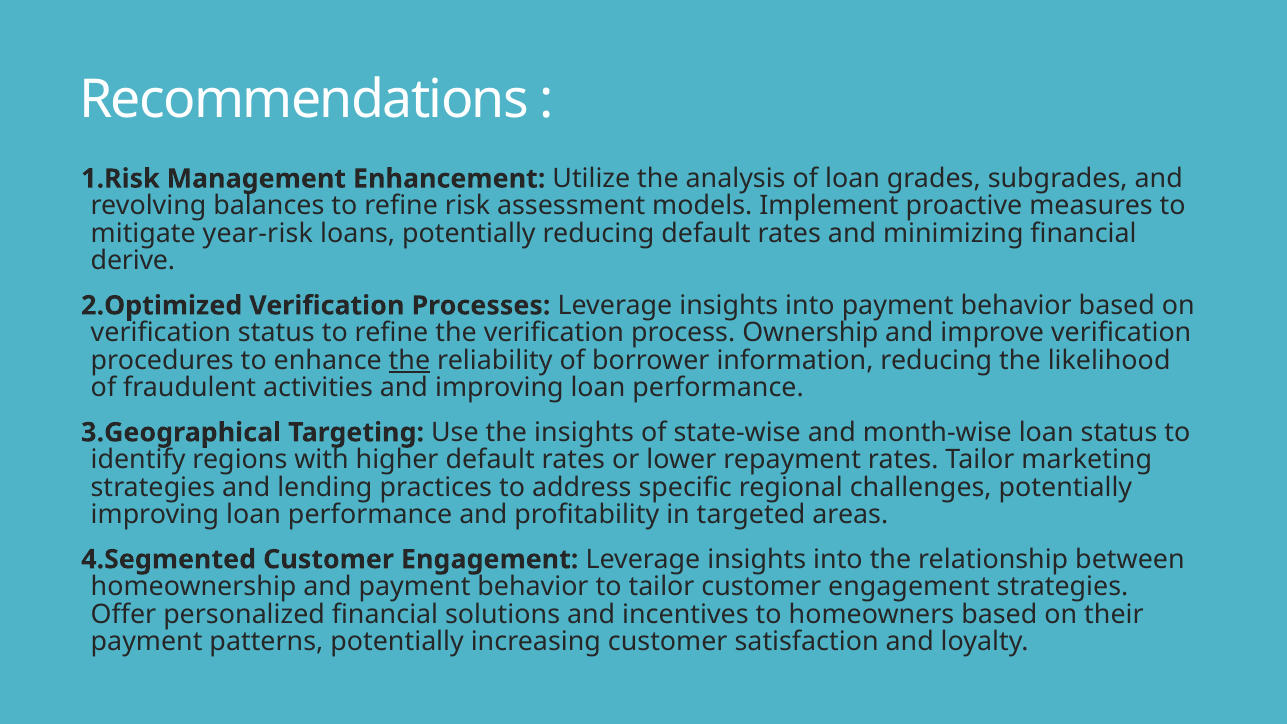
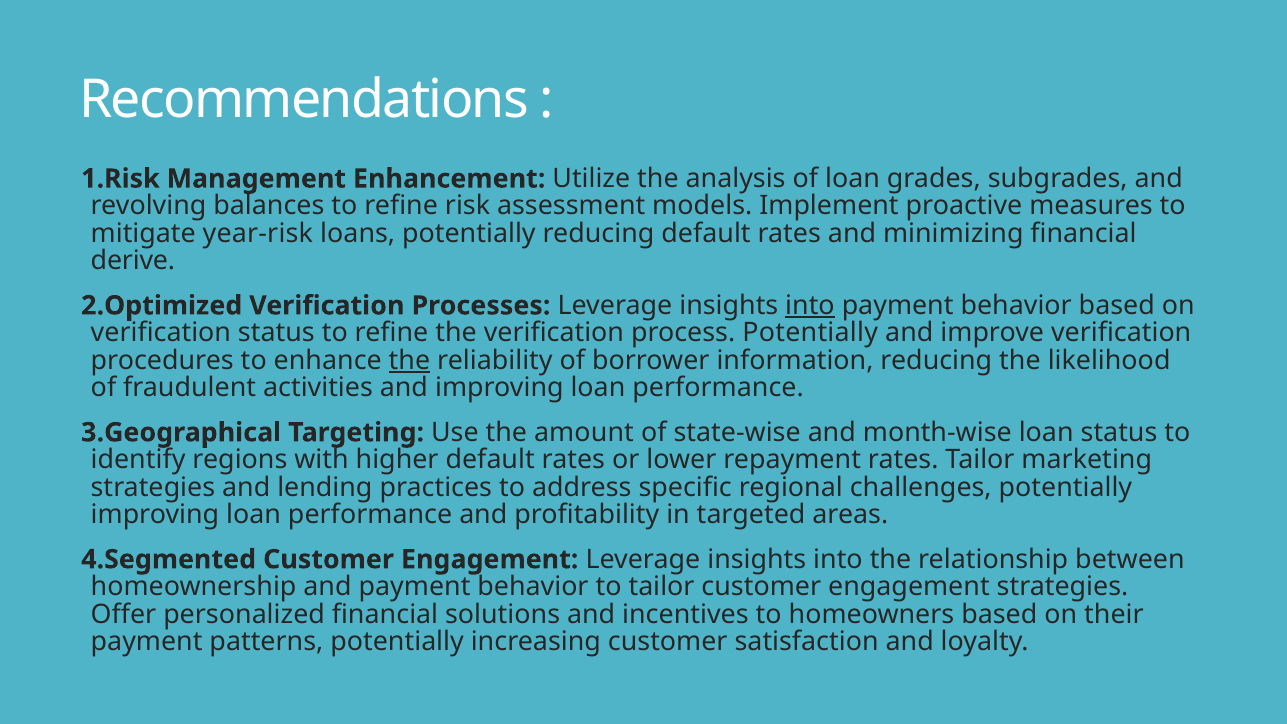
into underline: none -> present (810, 306)
process Ownership: Ownership -> Potentially (810, 333)
the insights: insights -> amount (584, 432)
